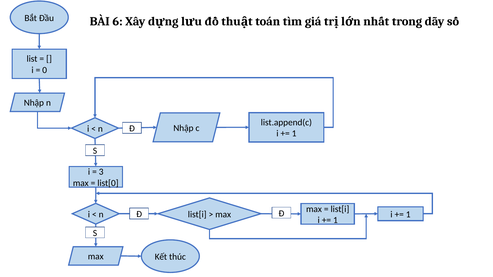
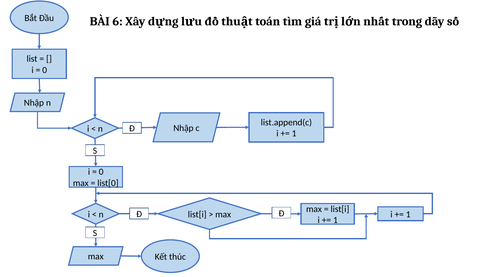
3: 3 -> 0 (101, 172)
